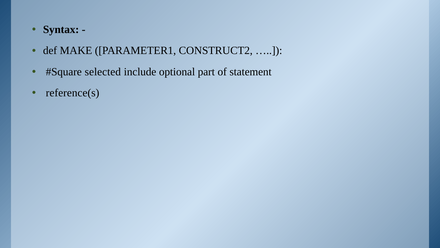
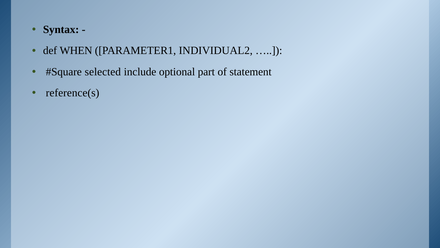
MAKE: MAKE -> WHEN (76, 51)
CONSTRUCT2: CONSTRUCT2 -> INDIVIDUAL2 (216, 51)
